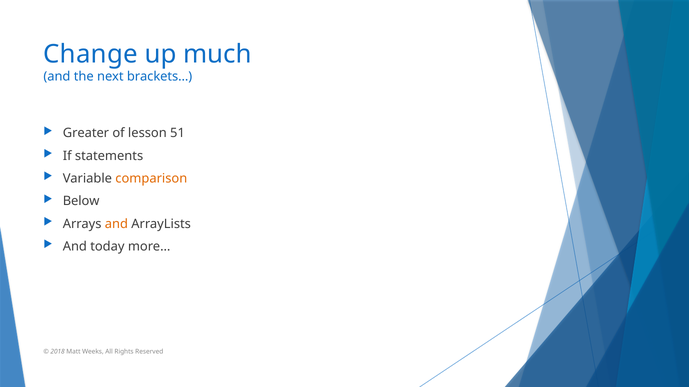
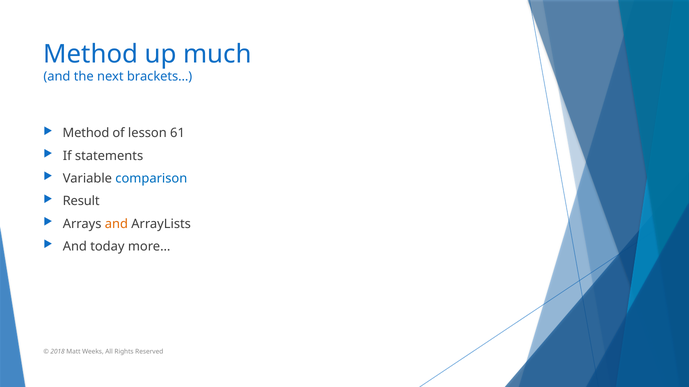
Change: Change -> Method (91, 54)
Greater: Greater -> Method (86, 133)
51: 51 -> 61 (178, 133)
comparison colour: orange -> blue (151, 179)
Below: Below -> Result (81, 201)
